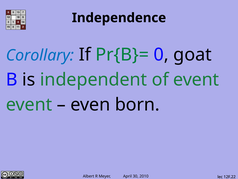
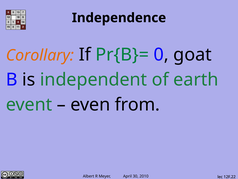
Corollary colour: blue -> orange (40, 55)
of event: event -> earth (196, 79)
born: born -> from (137, 104)
